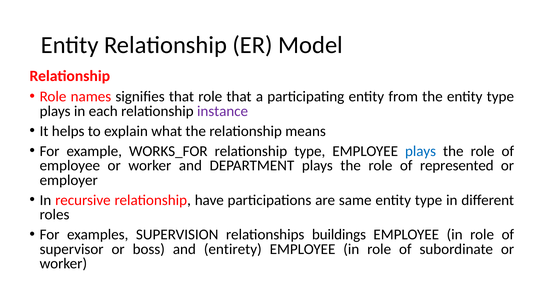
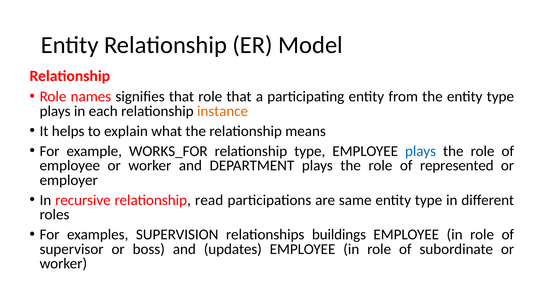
instance colour: purple -> orange (223, 111)
have: have -> read (209, 200)
entirety: entirety -> updates (233, 249)
